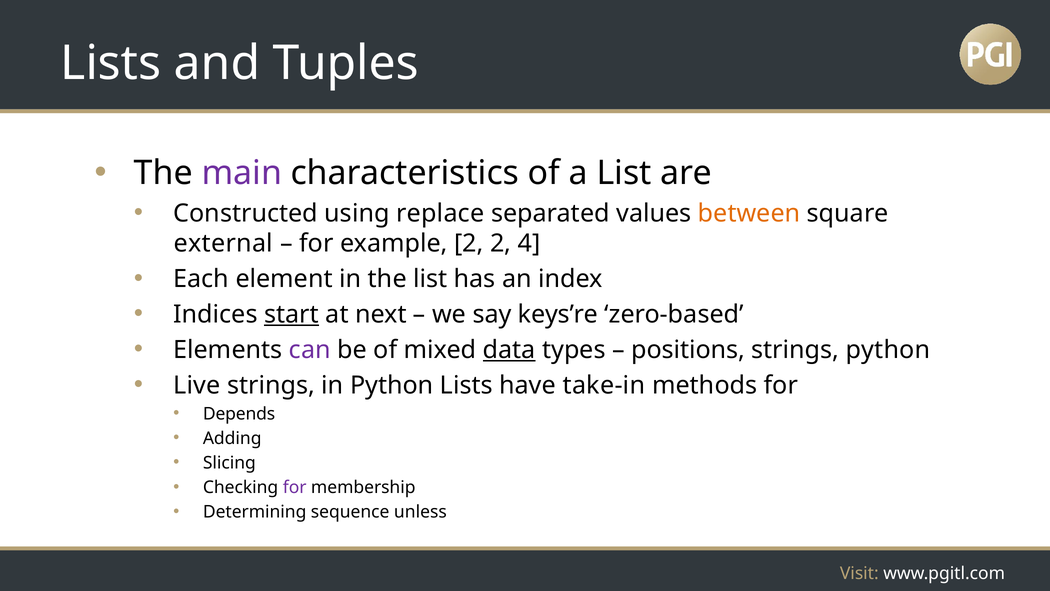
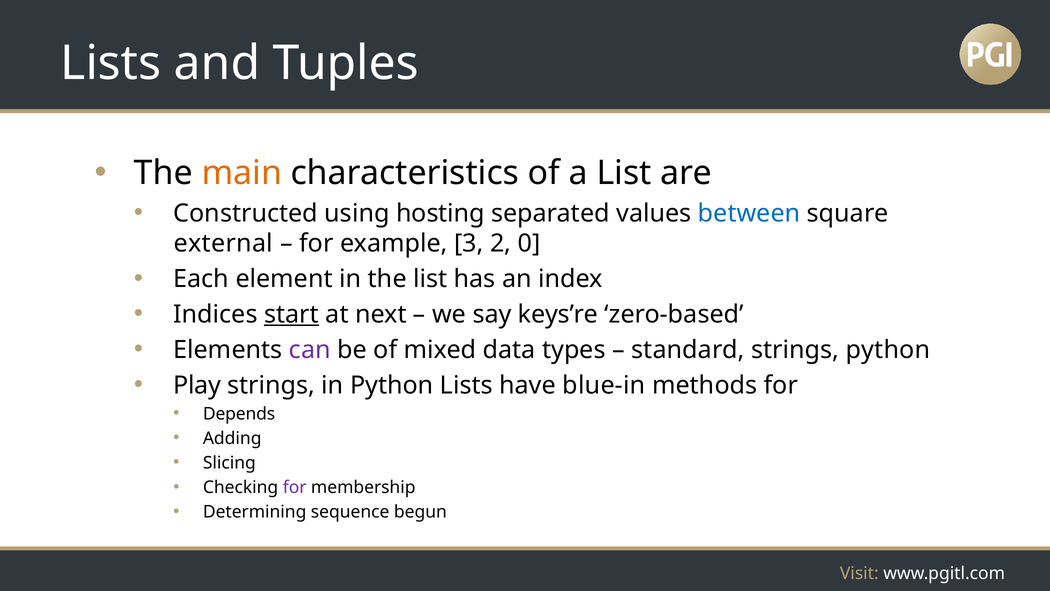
main colour: purple -> orange (242, 173)
replace: replace -> hosting (440, 213)
between colour: orange -> blue (749, 213)
example 2: 2 -> 3 (469, 243)
4: 4 -> 0 (529, 243)
data underline: present -> none (509, 350)
positions: positions -> standard (688, 350)
Live: Live -> Play (197, 385)
take-in: take-in -> blue-in (604, 385)
unless: unless -> begun (420, 511)
